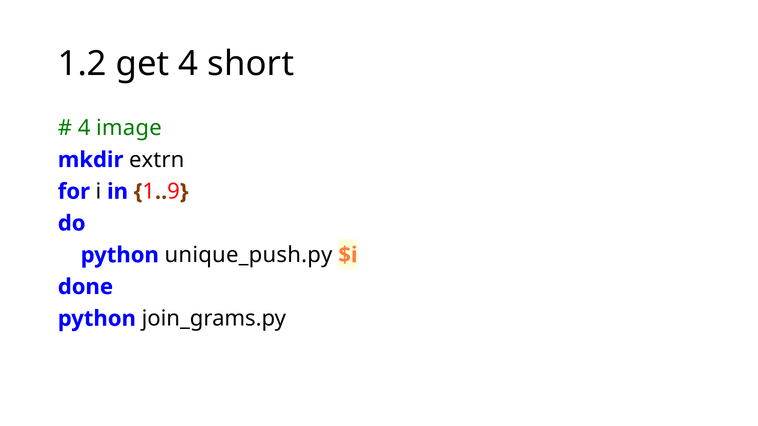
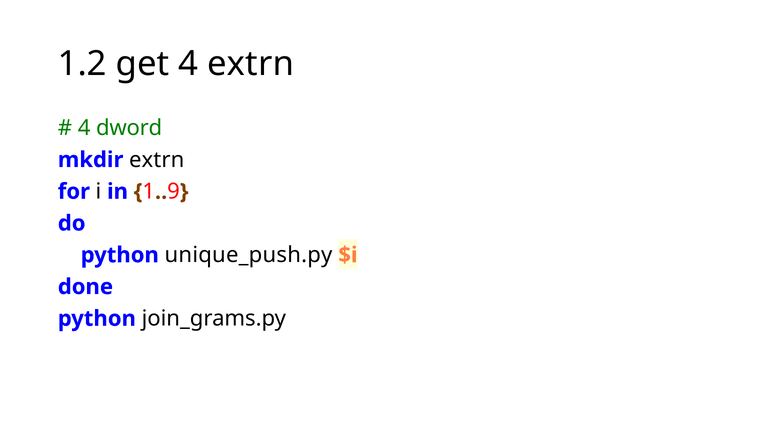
4 short: short -> extrn (251, 64)
image: image -> dword (129, 128)
